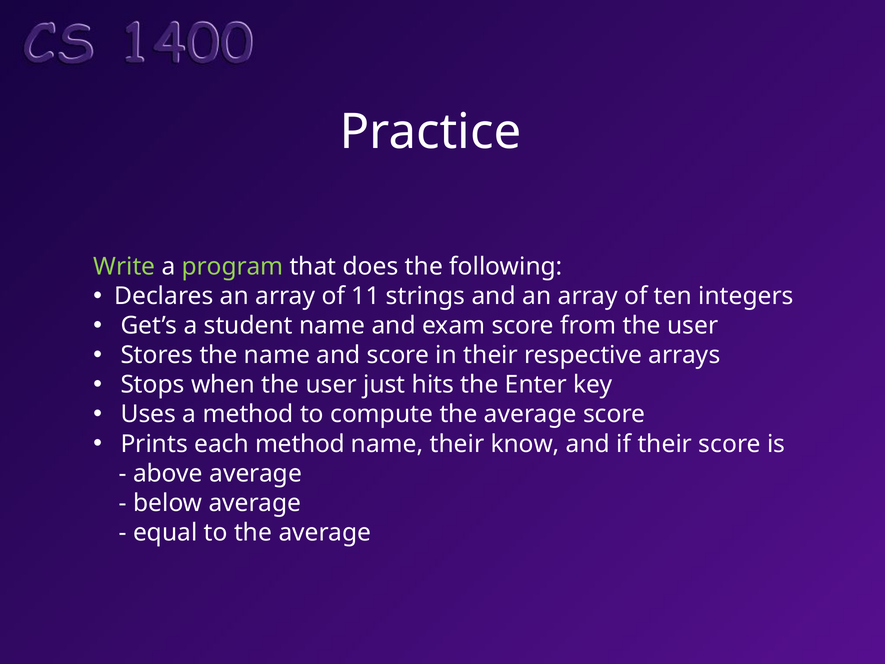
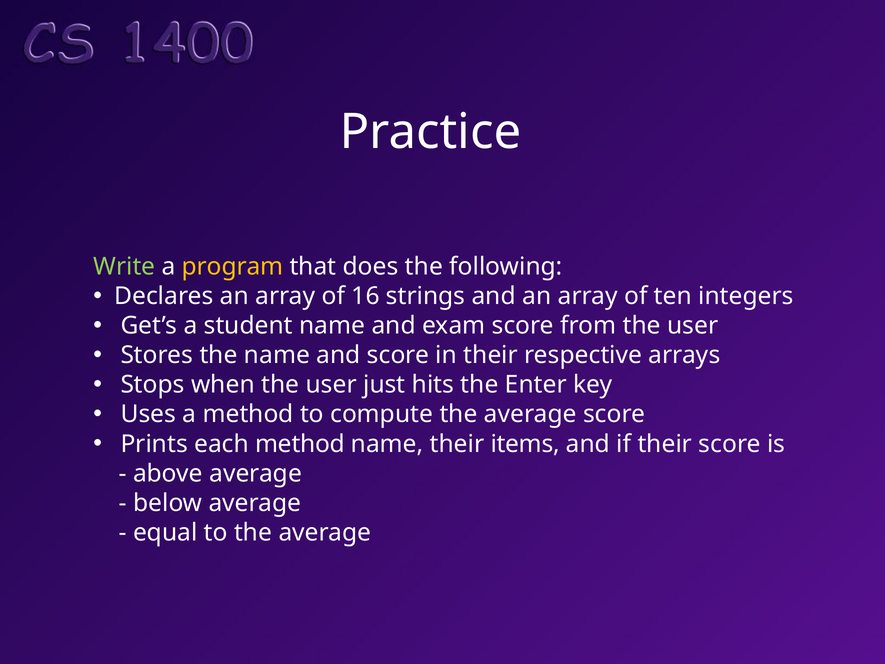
program colour: light green -> yellow (233, 267)
11: 11 -> 16 (366, 296)
know: know -> items (525, 444)
